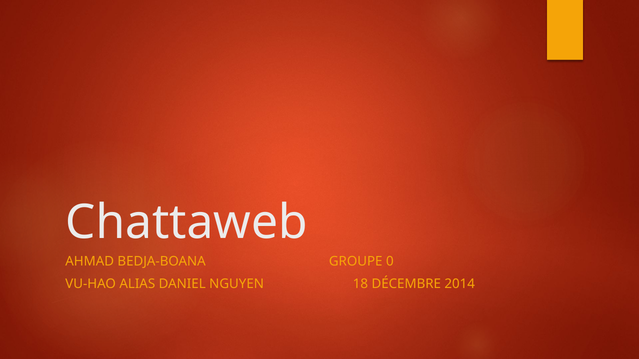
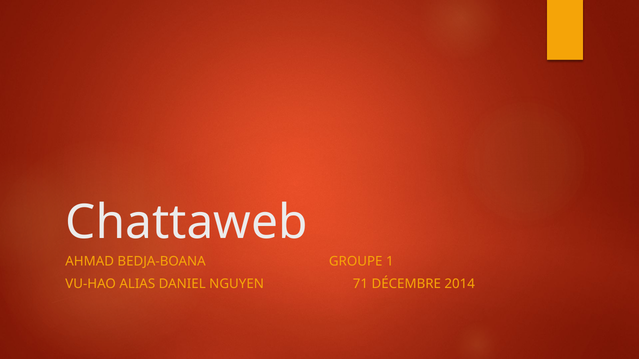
0: 0 -> 1 (390, 262)
18: 18 -> 71 (360, 284)
